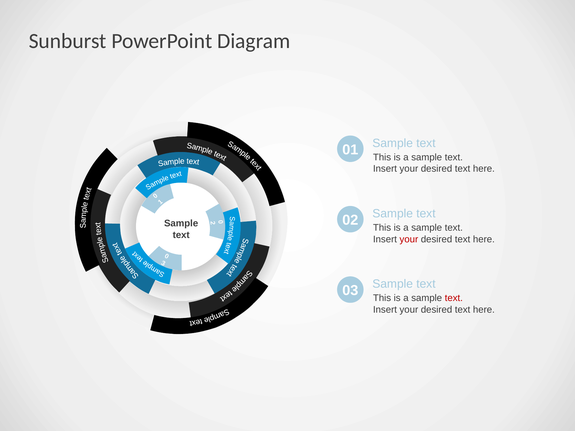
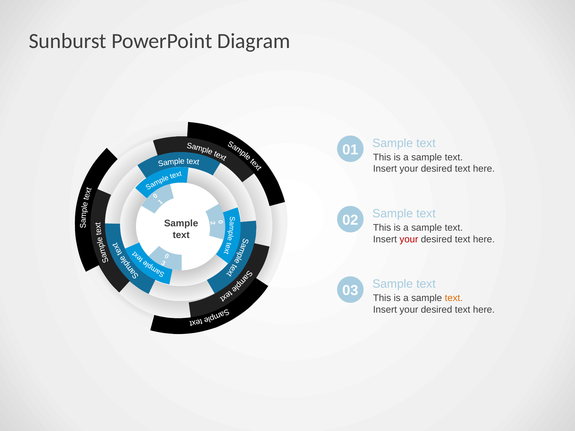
text colour: red -> orange (454, 298)
